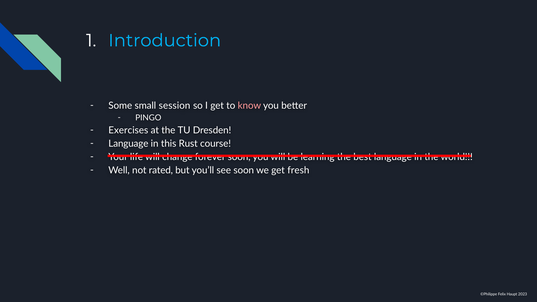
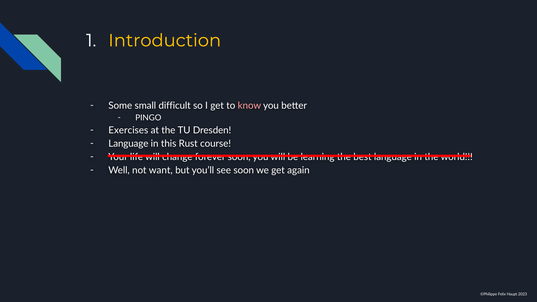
Introduction colour: light blue -> yellow (165, 40)
session: session -> difficult (175, 106)
rated: rated -> want (161, 170)
fresh: fresh -> again (298, 170)
